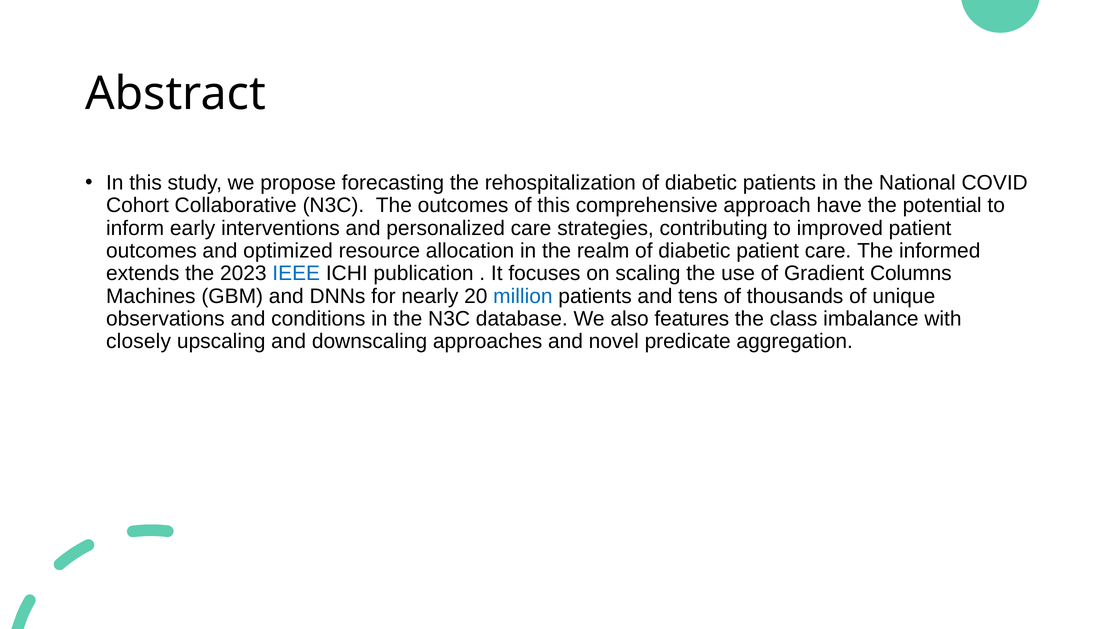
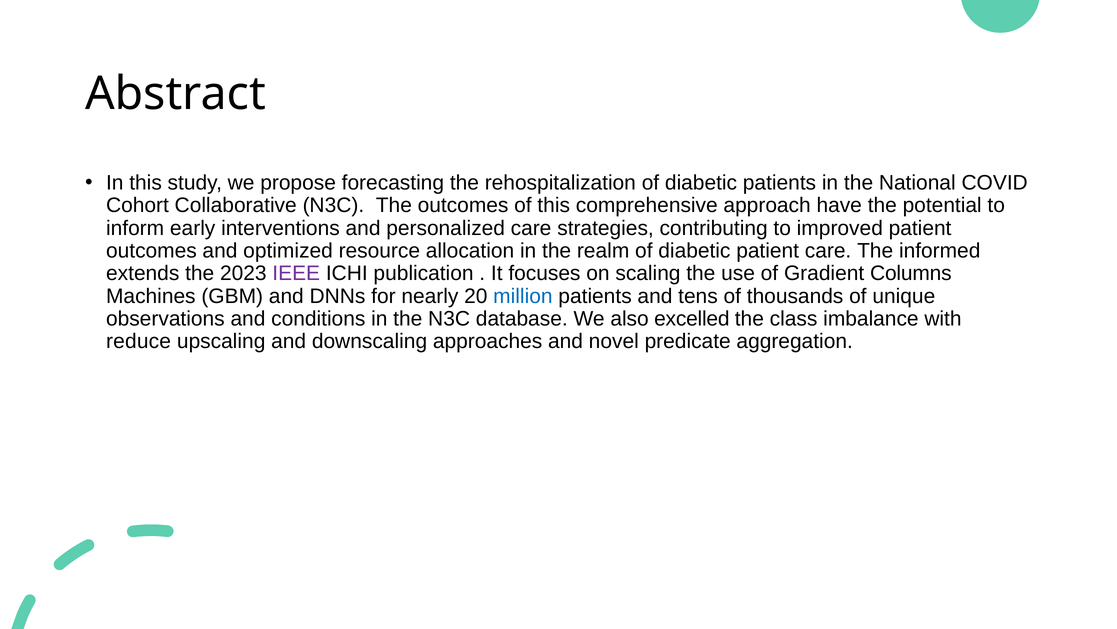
IEEE colour: blue -> purple (296, 273)
features: features -> excelled (692, 318)
closely: closely -> reduce (139, 341)
